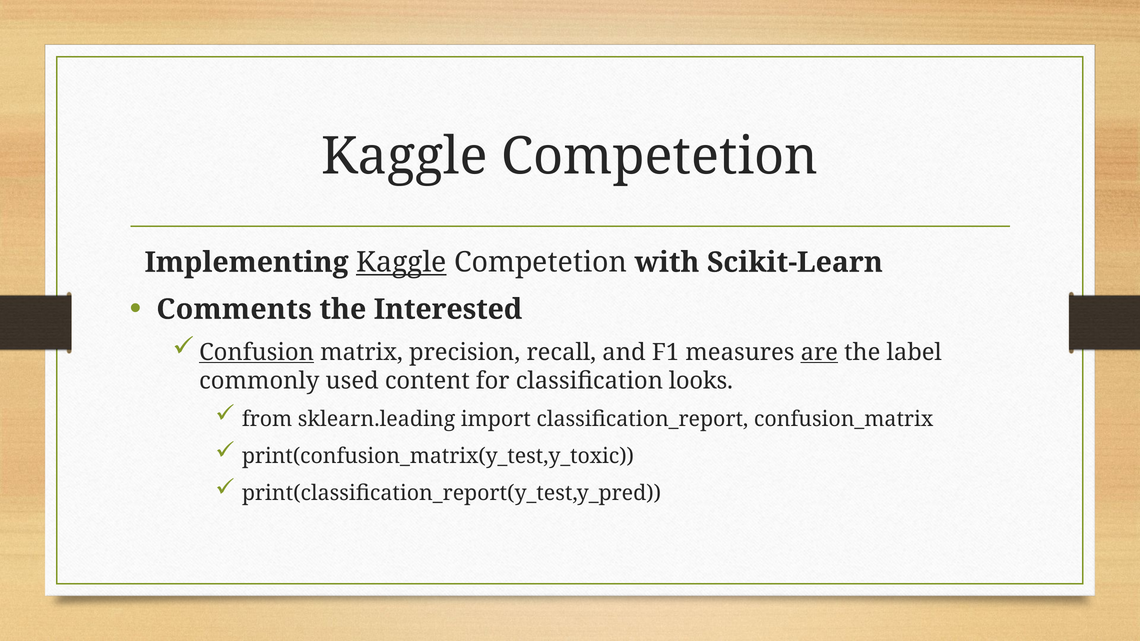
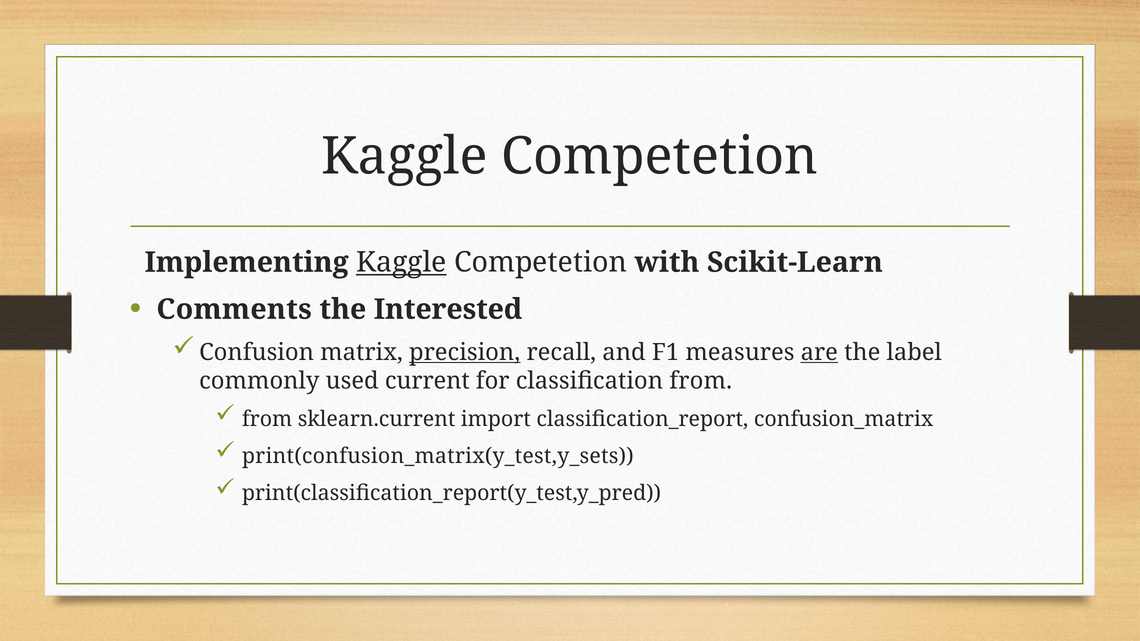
Confusion underline: present -> none (257, 352)
precision underline: none -> present (465, 352)
content: content -> current (427, 381)
classification looks: looks -> from (701, 381)
sklearn.leading: sklearn.leading -> sklearn.current (377, 419)
print(confusion_matrix(y_test,y_toxic: print(confusion_matrix(y_test,y_toxic -> print(confusion_matrix(y_test,y_sets (438, 456)
